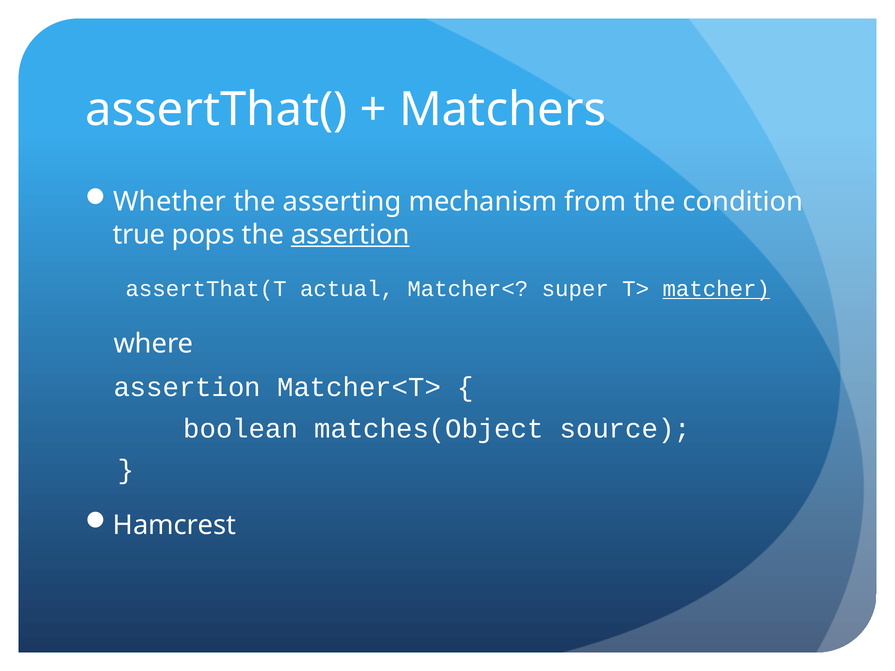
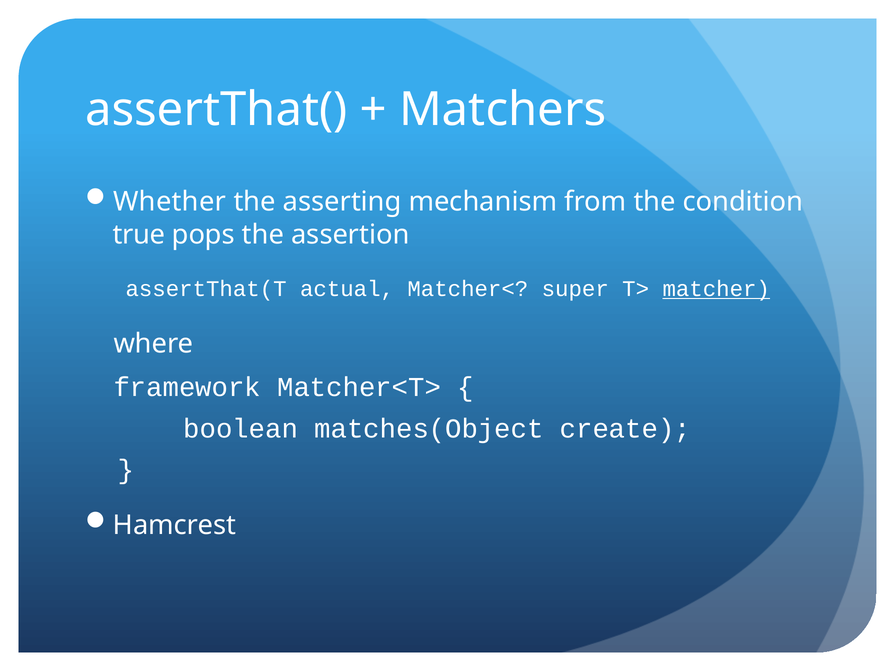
assertion underline: present -> none (350, 235)
assertion: assertion -> framework (187, 387)
source: source -> create (625, 429)
